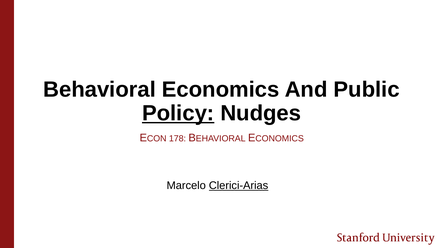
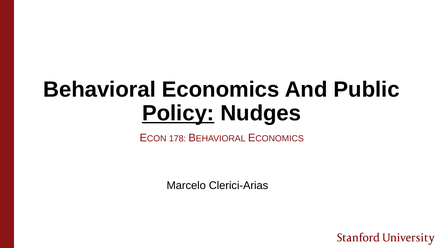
Clerici-Arias underline: present -> none (239, 186)
